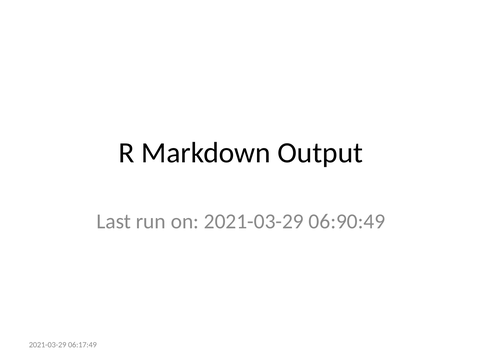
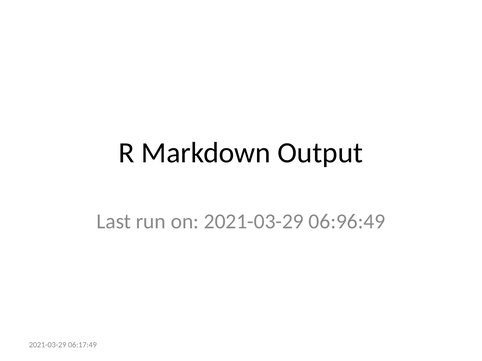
06:90:49: 06:90:49 -> 06:96:49 (347, 222)
